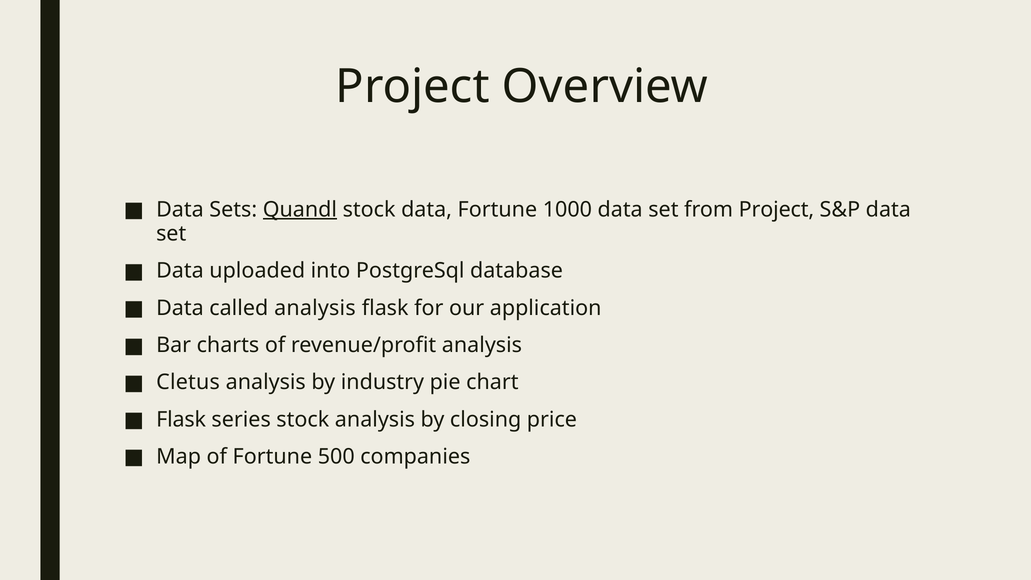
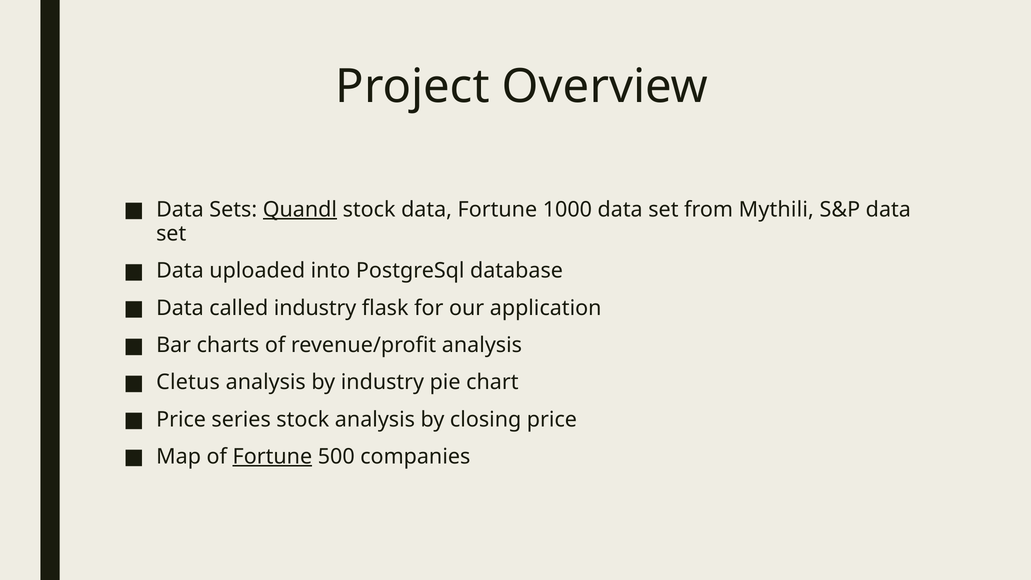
from Project: Project -> Mythili (776, 209)
called analysis: analysis -> industry (315, 308)
Flask: Flask -> Price (181, 419)
Fortune underline: none -> present (272, 457)
